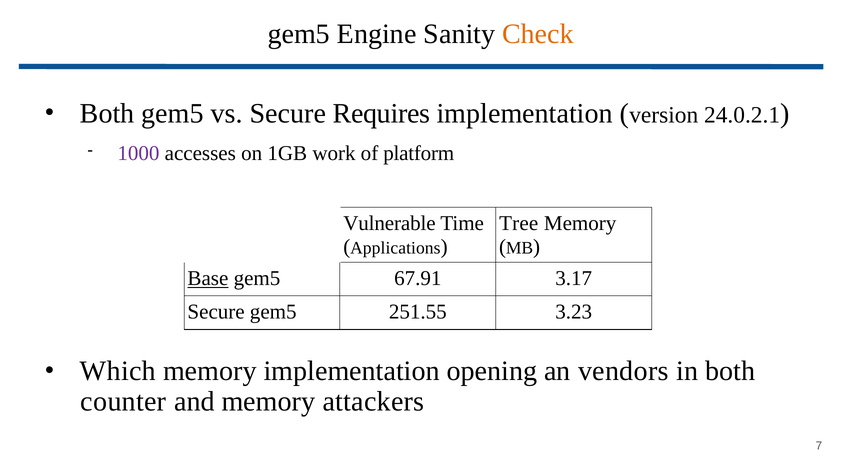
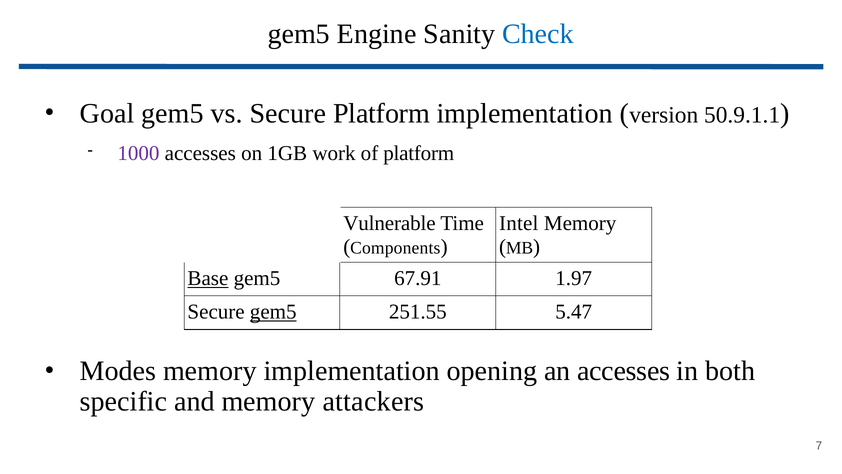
Check colour: orange -> blue (538, 34)
Both: Both -> Goal (107, 113)
Secure Requires: Requires -> Platform (381, 113)
24.0.2.1: 24.0.2.1 -> 50.9.1.1 (742, 115)
Tree: Tree -> Intel (519, 223)
Applications: Applications -> Components (395, 248)
3.17: 3.17 -> 1.97 (574, 278)
gem5 underline: none -> present (273, 312)
3.23: 3.23 -> 5.47 (574, 312)
Which: Which -> Modes (118, 371)
an vendors: vendors -> accesses (624, 371)
counter: counter -> specific (124, 401)
